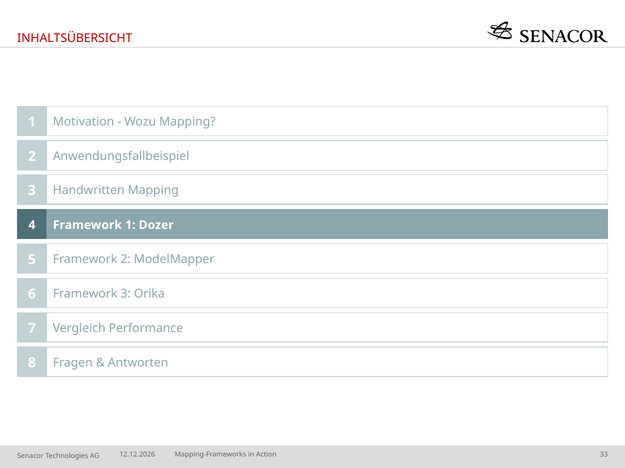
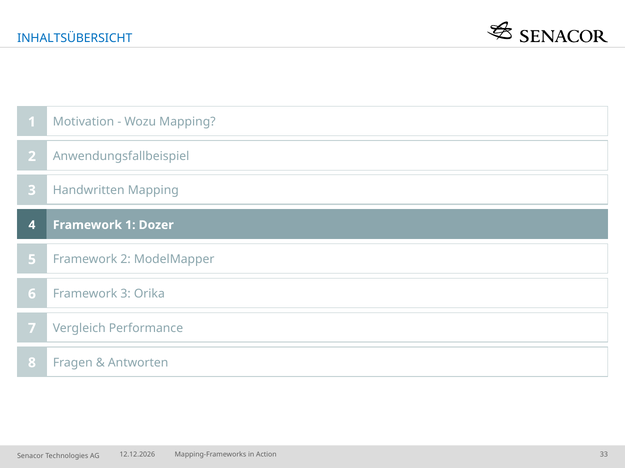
INHALTSÜBERSICHT colour: red -> blue (75, 38)
